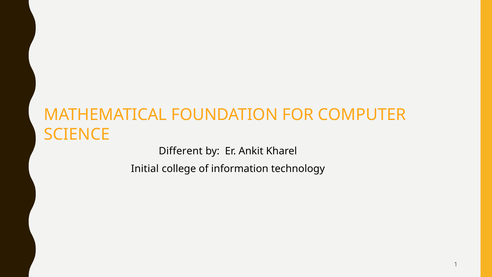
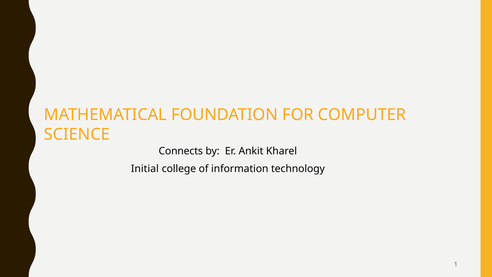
Different: Different -> Connects (181, 151)
